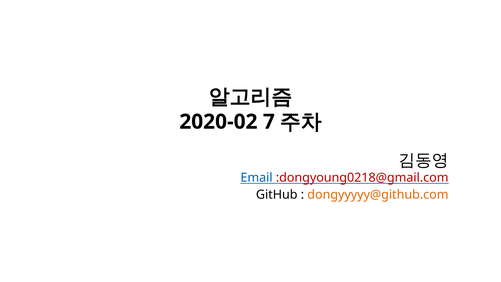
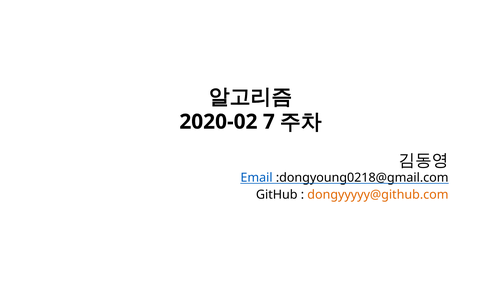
:dongyoung0218@gmail.com colour: red -> black (362, 177)
